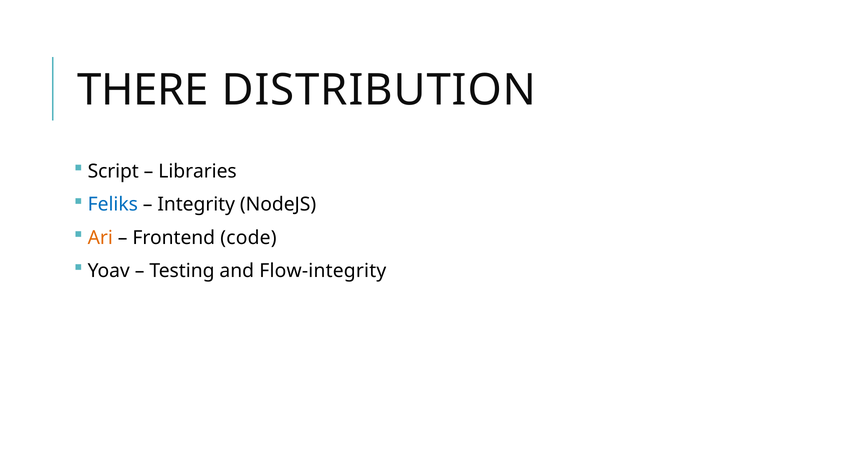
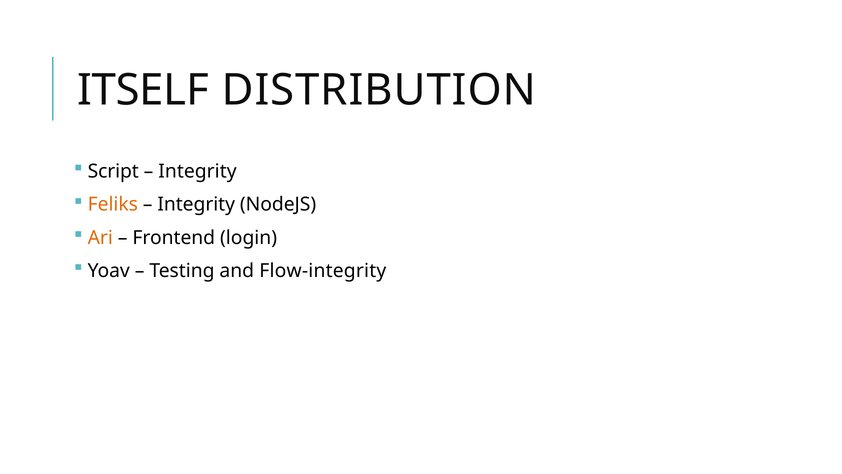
THERE: THERE -> ITSELF (143, 90)
Libraries: Libraries -> Integrity (197, 171)
Feliks colour: blue -> orange (113, 204)
code: code -> login (249, 238)
